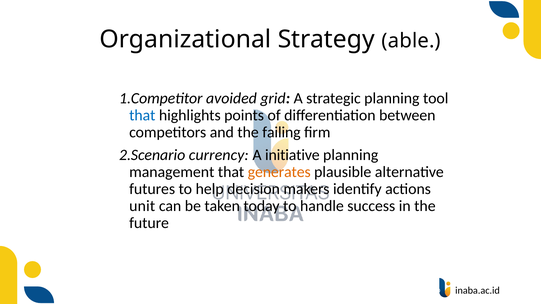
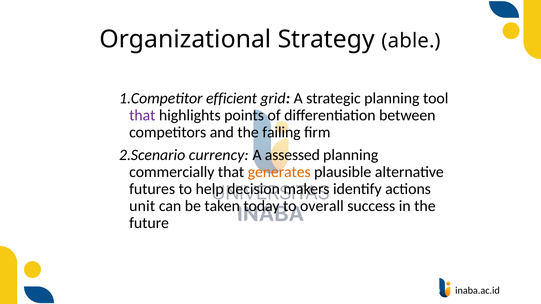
avoided: avoided -> efficient (232, 98)
that colour: blue -> purple (142, 115)
initiative: initiative -> assessed (292, 155)
management: management -> commercially (172, 172)
handle: handle -> overall (322, 206)
